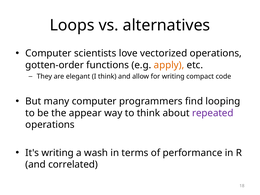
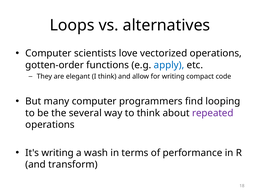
apply colour: orange -> blue (169, 65)
appear: appear -> several (85, 113)
correlated: correlated -> transform (73, 164)
